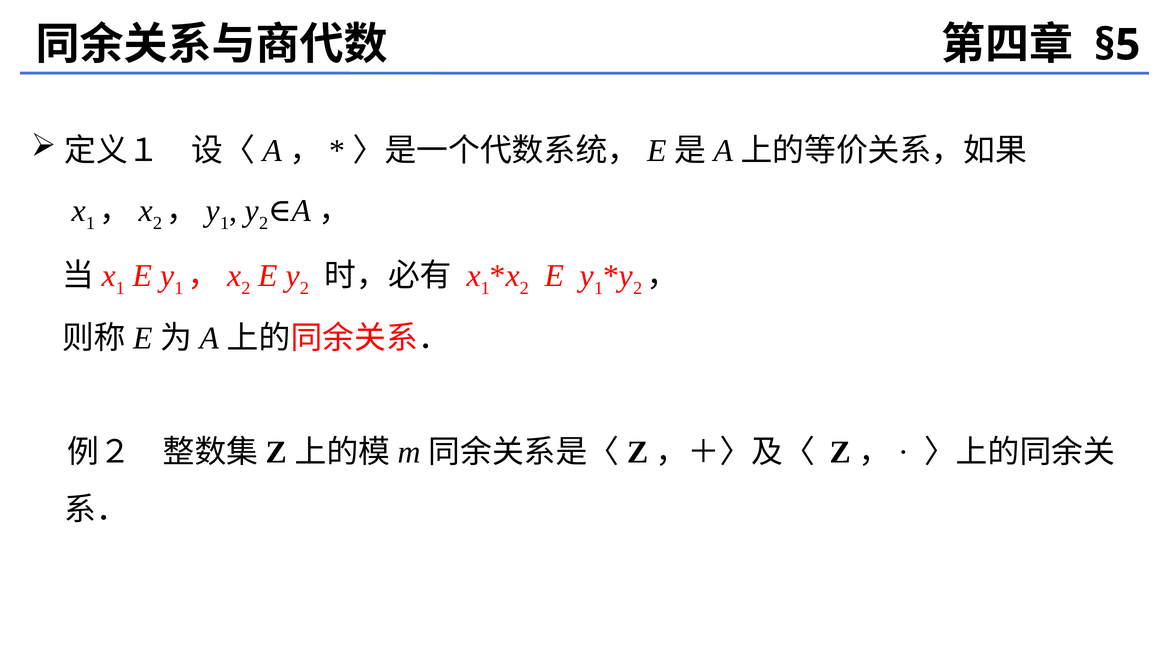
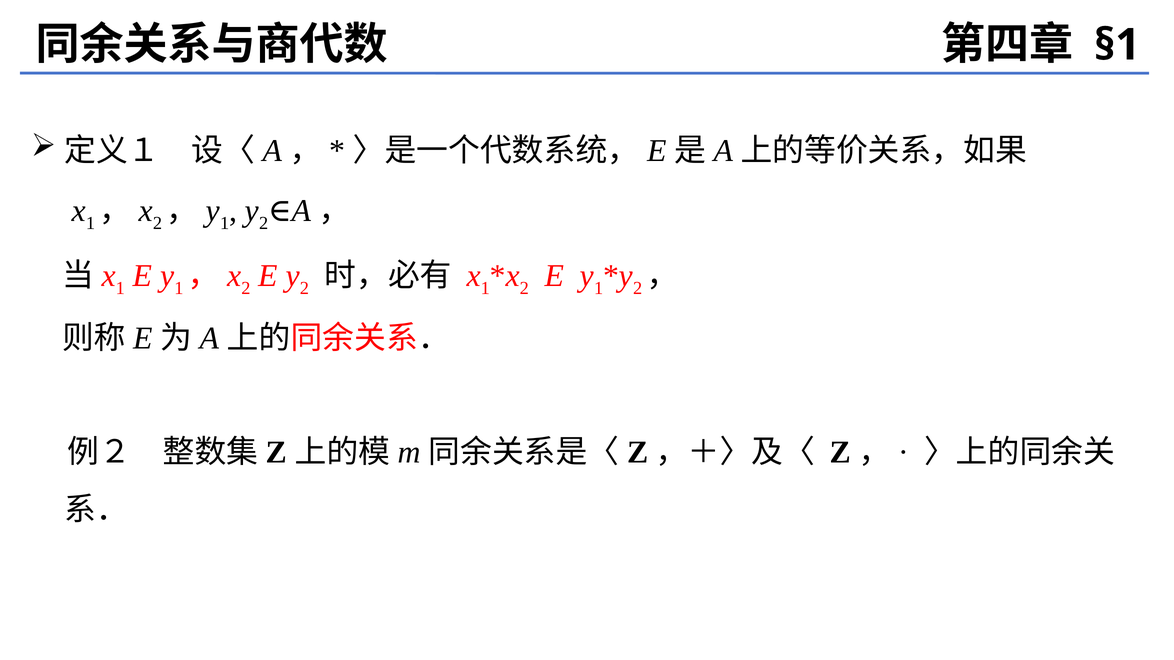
§5: §5 -> §1 (1117, 45)
